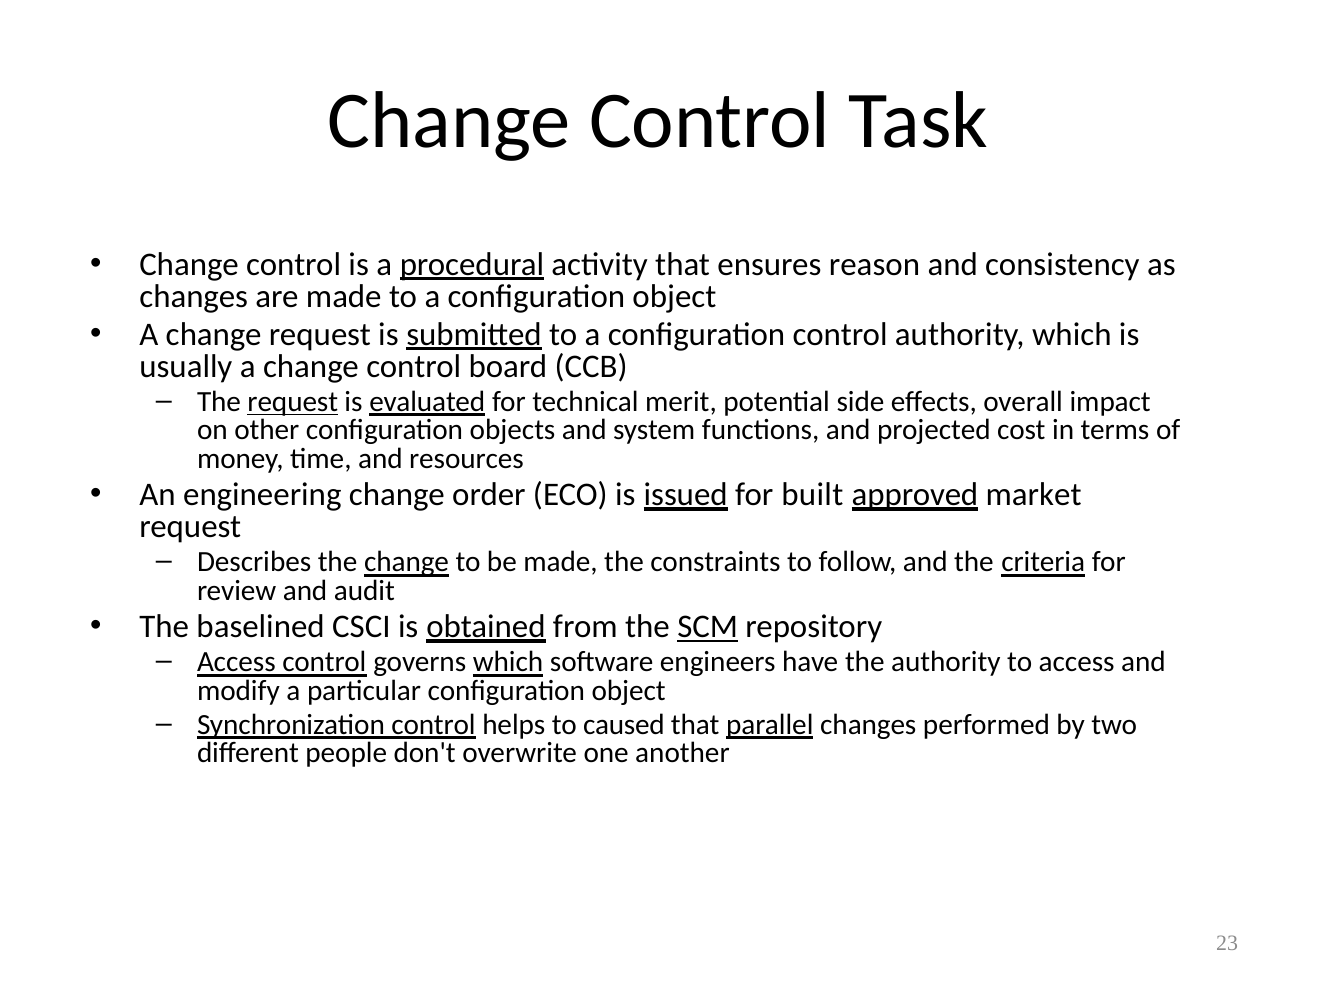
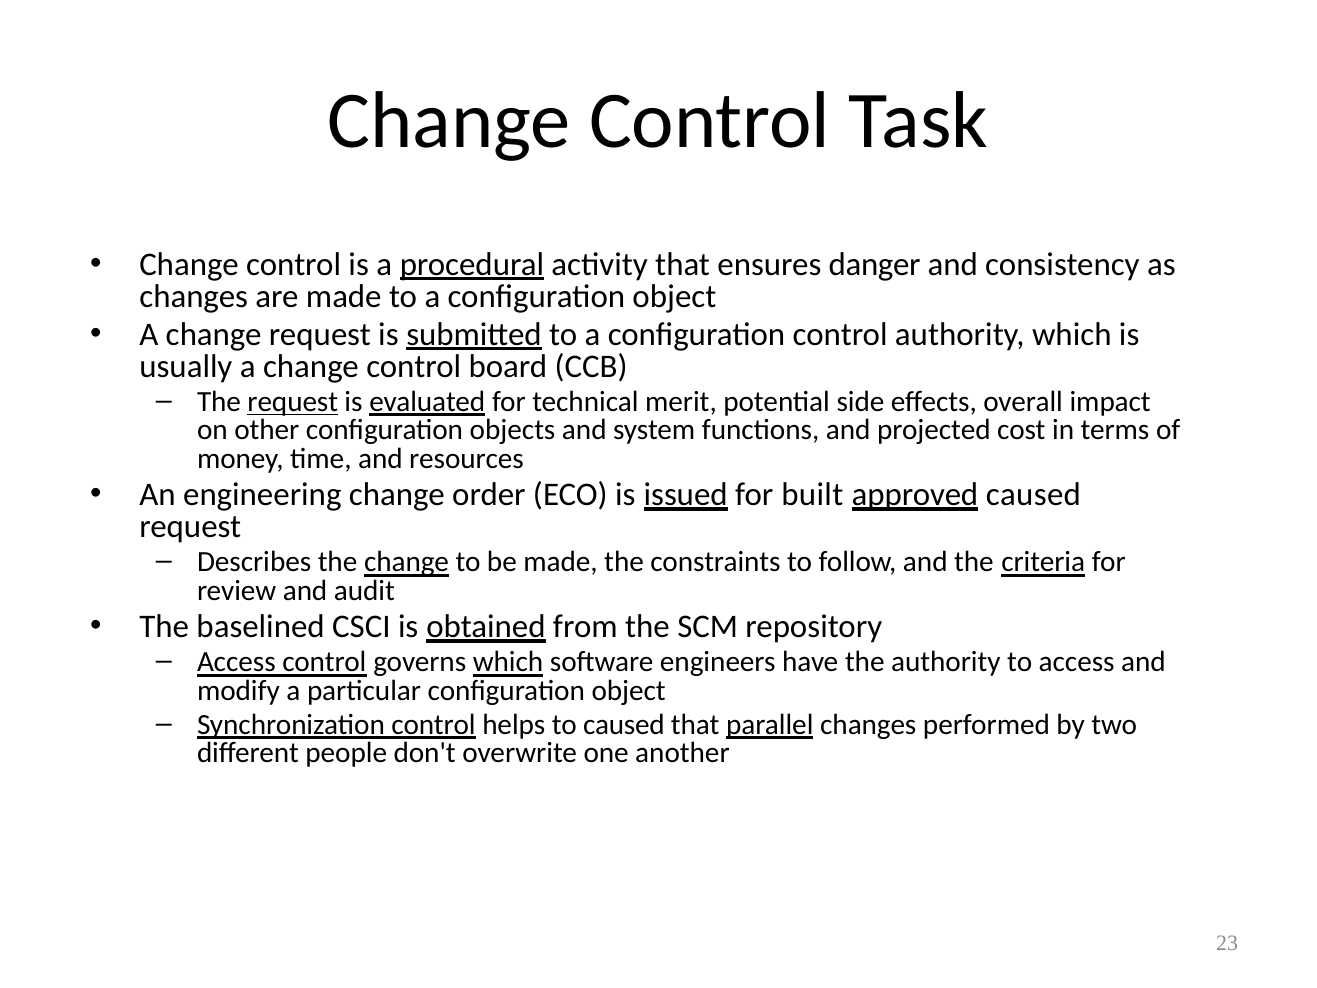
reason: reason -> danger (875, 264)
approved market: market -> caused (1033, 495)
SCM underline: present -> none (708, 627)
